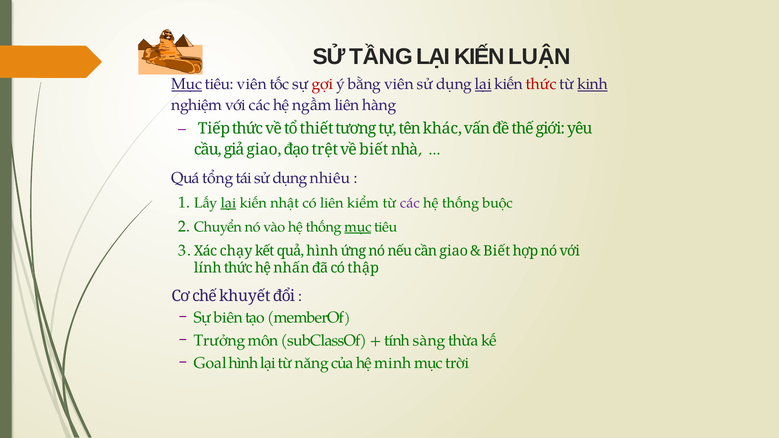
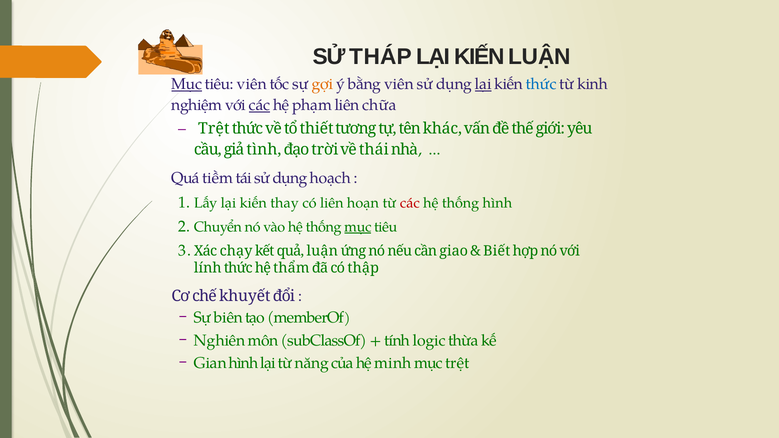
TẦNG: TẦNG -> THÁP (381, 57)
gợi colour: red -> orange (322, 84)
thức colour: red -> blue (541, 84)
kinh underline: present -> none (593, 84)
các underline: none -> present (260, 105)
ngầm: ngầm -> phạm (312, 105)
hàng: hàng -> chữa (379, 105)
Tiếp: Tiếp -> Trệt (214, 129)
giả giao: giao -> tình (264, 149)
trệt: trệt -> trời (325, 149)
về biết: biết -> thái (374, 149)
tổng: tổng -> tiềm (218, 178)
nhiêu: nhiêu -> hoạch (330, 178)
lại underline: present -> none (228, 203)
nhật: nhật -> thay (285, 203)
kiểm: kiểm -> hoạn (363, 203)
các colour: purple -> red (410, 203)
thống buộc: buộc -> hình (497, 203)
quả hình: hình -> luận (322, 251)
nhấn: nhấn -> thẩm (291, 268)
Trưởng: Trưởng -> Nghiên (220, 341)
sàng: sàng -> logic (429, 341)
Goal: Goal -> Gian (210, 363)
mục trời: trời -> trệt (457, 363)
